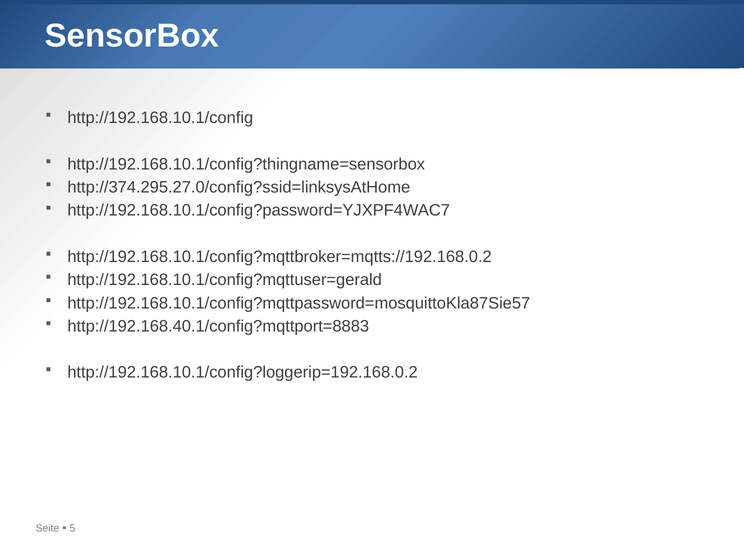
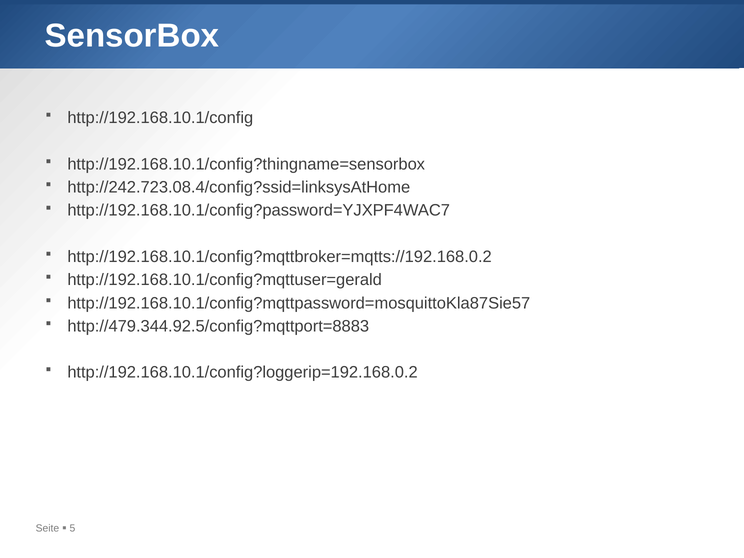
http://374.295.27.0/config?ssid=linksysAtHome: http://374.295.27.0/config?ssid=linksysAtHome -> http://242.723.08.4/config?ssid=linksysAtHome (239, 187)
http://192.168.40.1/config?mqttport=8883: http://192.168.40.1/config?mqttport=8883 -> http://479.344.92.5/config?mqttport=8883 (218, 326)
